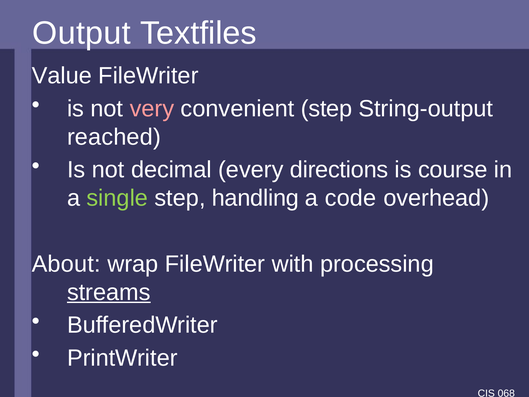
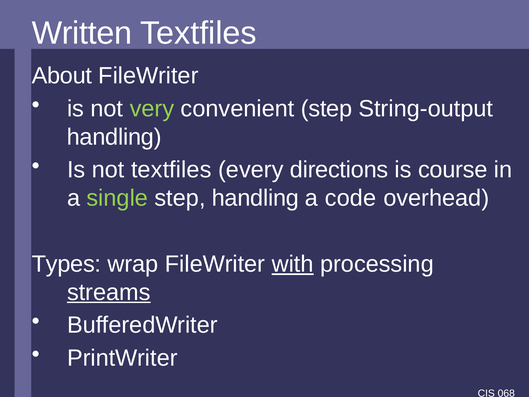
Output: Output -> Written (82, 33)
Value: Value -> About (62, 76)
very colour: pink -> light green (152, 109)
reached: reached -> handling (114, 137)
not decimal: decimal -> textfiles (171, 170)
About: About -> Types (66, 264)
with underline: none -> present (293, 264)
